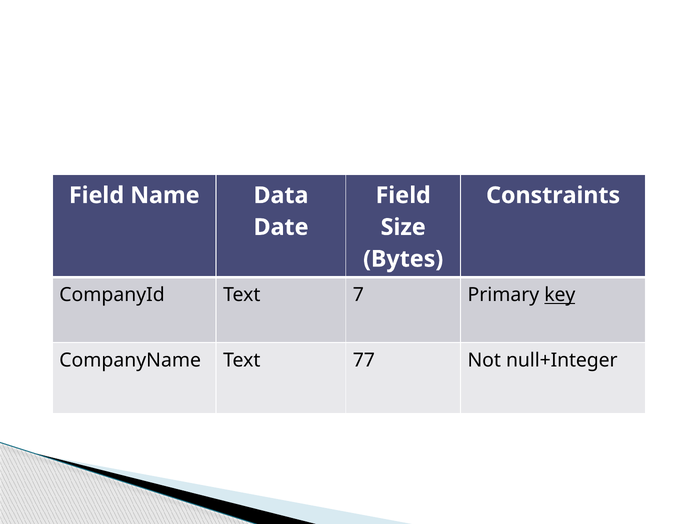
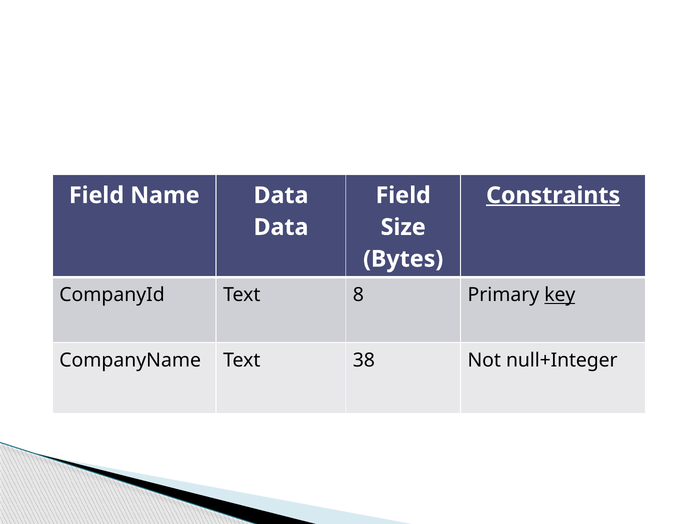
Constraints underline: none -> present (553, 195)
Date: Date -> Data (281, 227)
7: 7 -> 8 (358, 295)
77: 77 -> 38 (364, 360)
